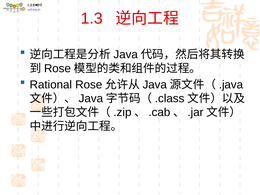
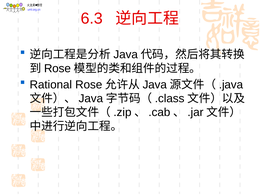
1.3: 1.3 -> 6.3 (92, 18)
